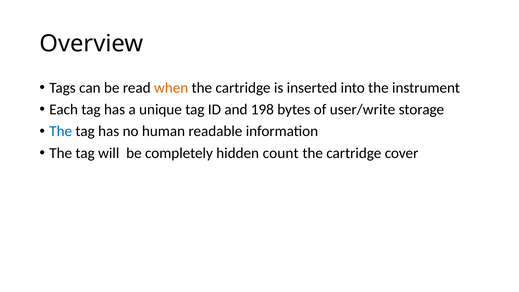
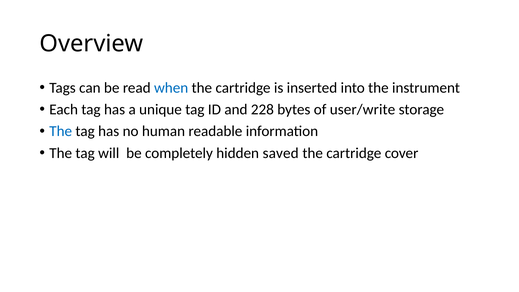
when colour: orange -> blue (171, 88)
198: 198 -> 228 (262, 110)
count: count -> saved (281, 153)
